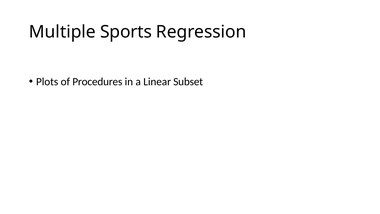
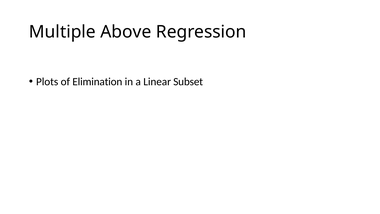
Sports: Sports -> Above (126, 32)
Procedures: Procedures -> Elimination (97, 82)
